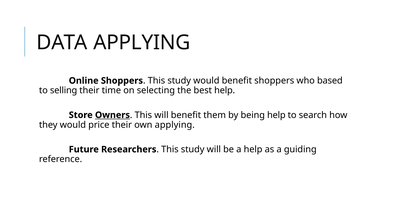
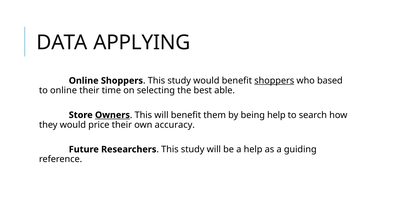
shoppers underline: none -> present (274, 81)
to selling: selling -> online (64, 91)
best help: help -> able (225, 91)
own applying: applying -> accuracy (175, 125)
